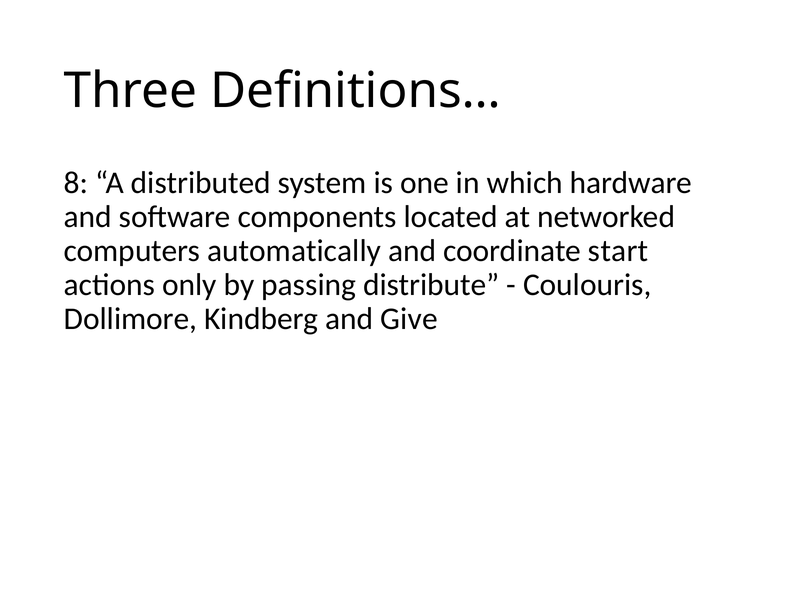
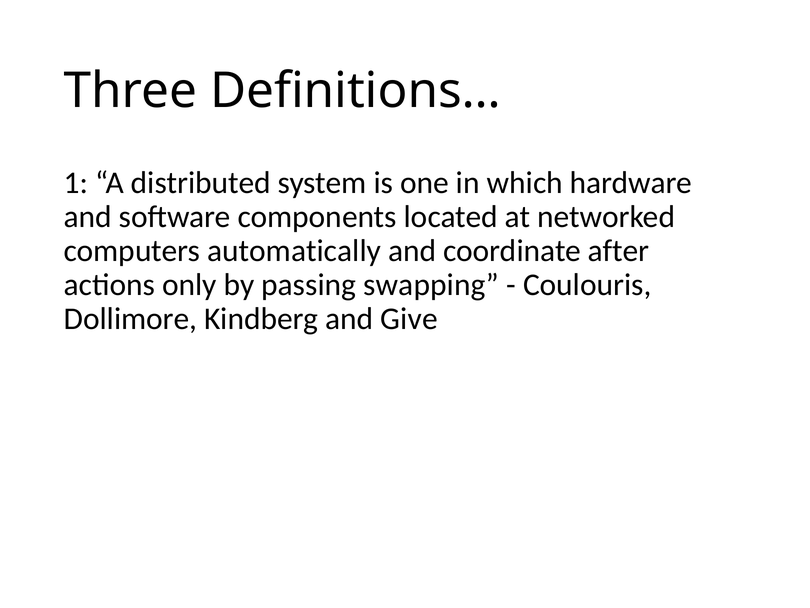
8: 8 -> 1 (76, 183)
start: start -> after (618, 250)
distribute: distribute -> swapping (431, 284)
